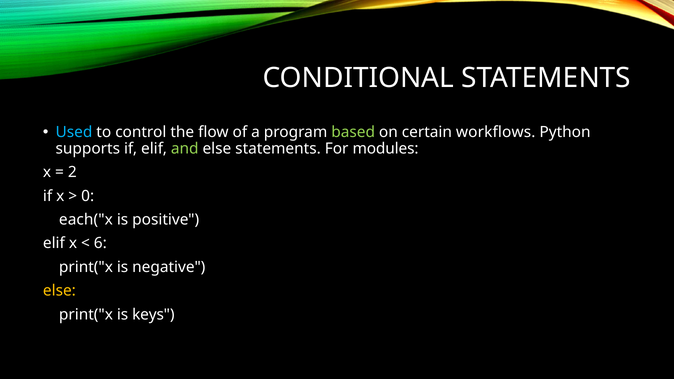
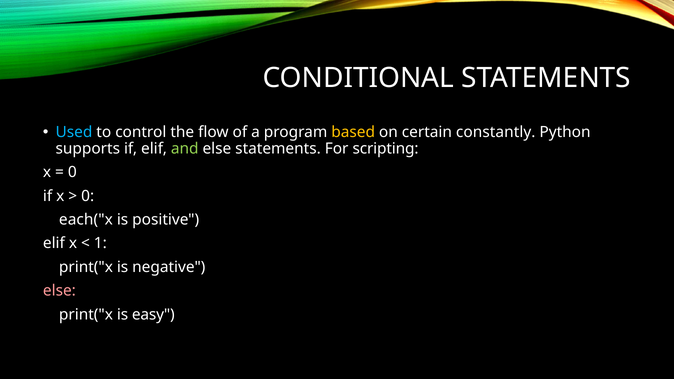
based colour: light green -> yellow (353, 132)
workflows: workflows -> constantly (496, 132)
modules: modules -> scripting (386, 149)
2: 2 -> 0 (72, 172)
6: 6 -> 1 (100, 243)
else colour: yellow -> pink (59, 291)
keys: keys -> easy (153, 315)
